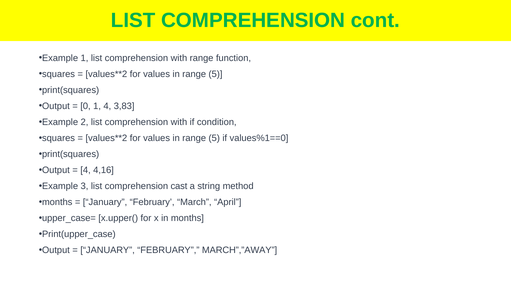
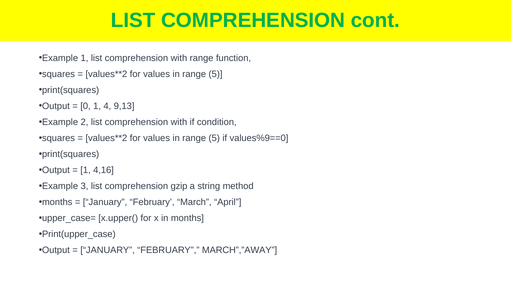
3,83: 3,83 -> 9,13 (124, 106)
values%1==0: values%1==0 -> values%9==0 (259, 138)
4: 4 -> 1 (86, 170)
cast: cast -> gzip (179, 186)
